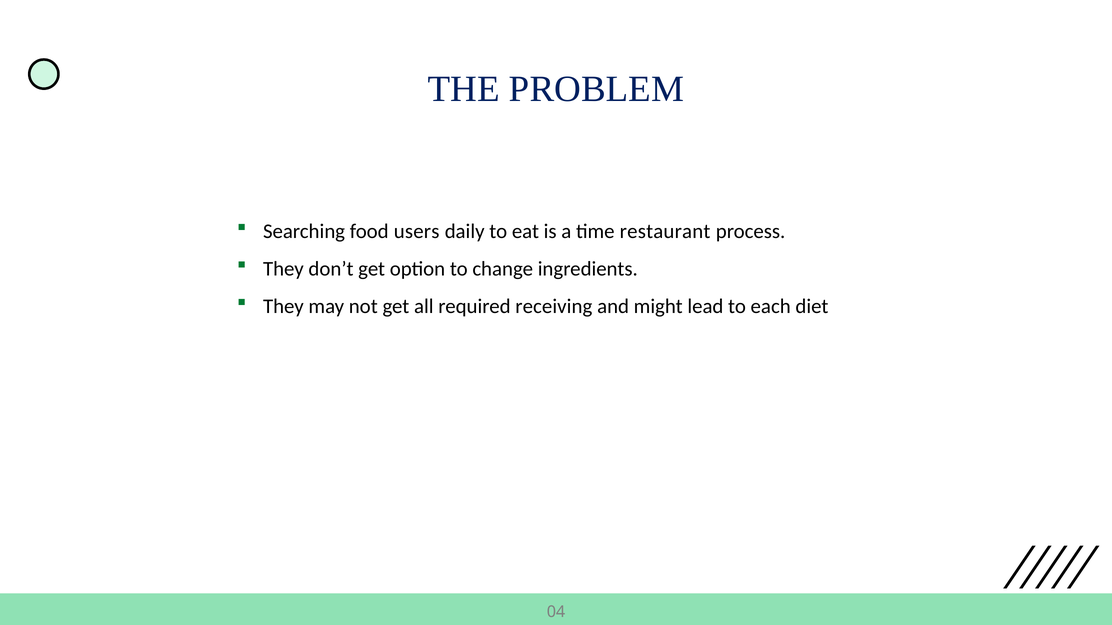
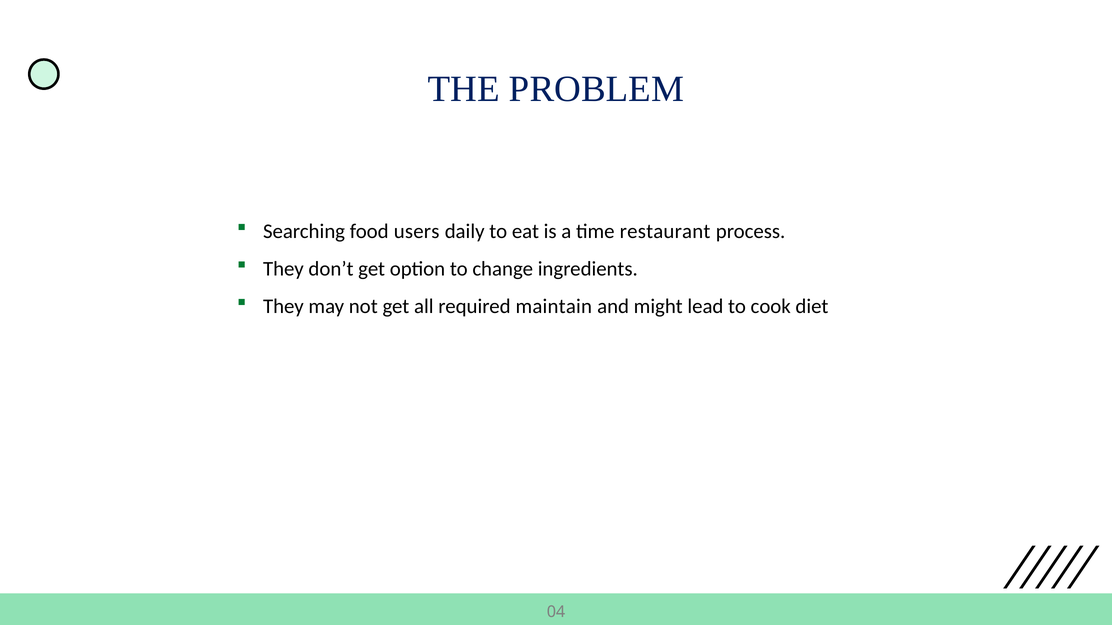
receiving: receiving -> maintain (554, 307)
each: each -> cook (771, 307)
